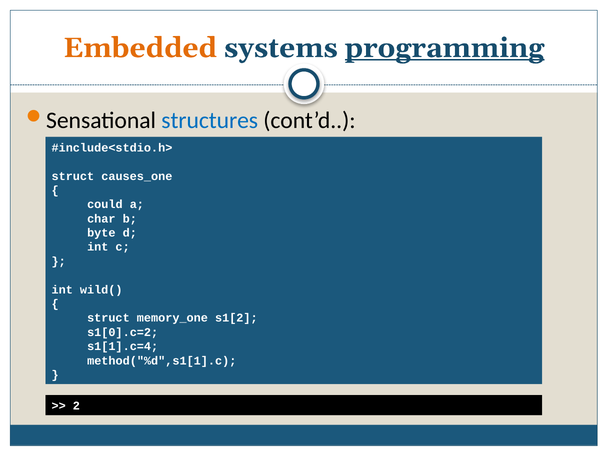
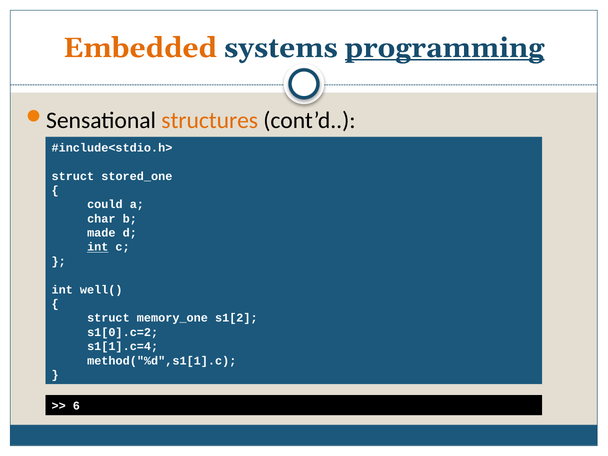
structures colour: blue -> orange (210, 120)
causes_one: causes_one -> stored_one (137, 176)
byte: byte -> made (101, 233)
int underline: none -> present (98, 247)
wild(: wild( -> well( (101, 290)
2: 2 -> 6 (76, 406)
